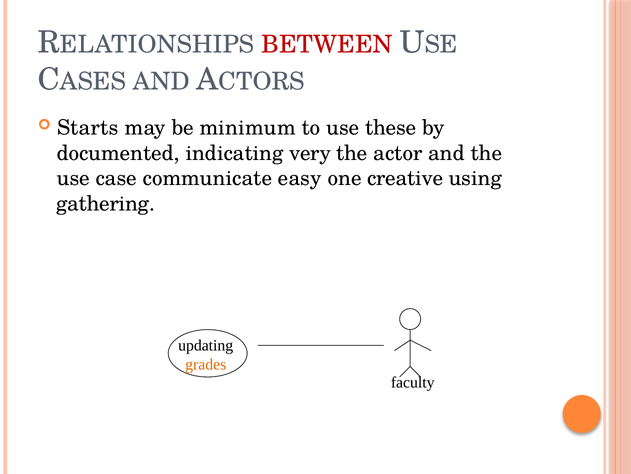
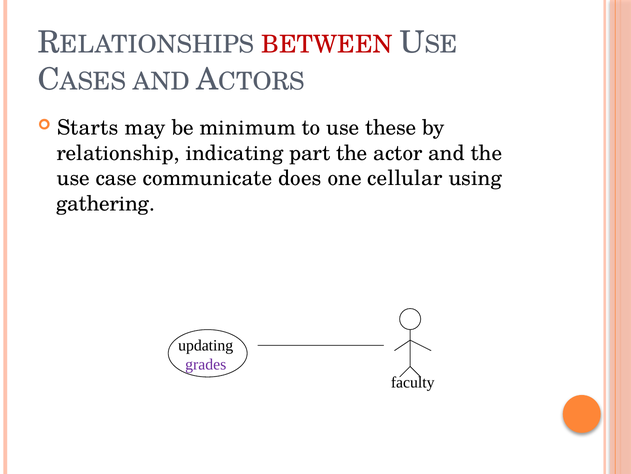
documented: documented -> relationship (118, 153)
very: very -> part (310, 153)
easy: easy -> does (300, 178)
creative: creative -> cellular (405, 178)
grades colour: orange -> purple (206, 364)
